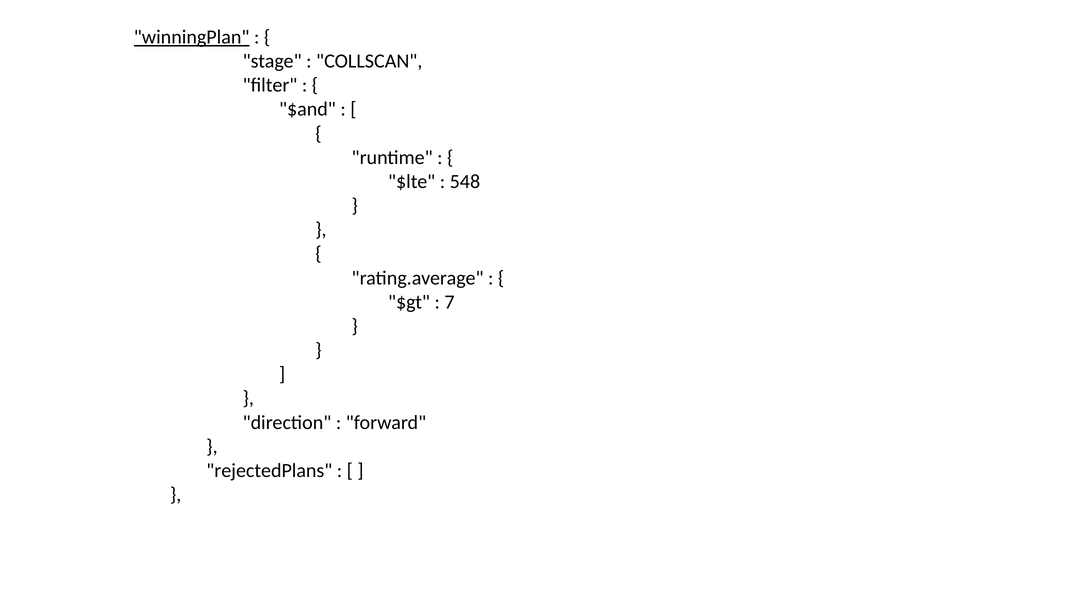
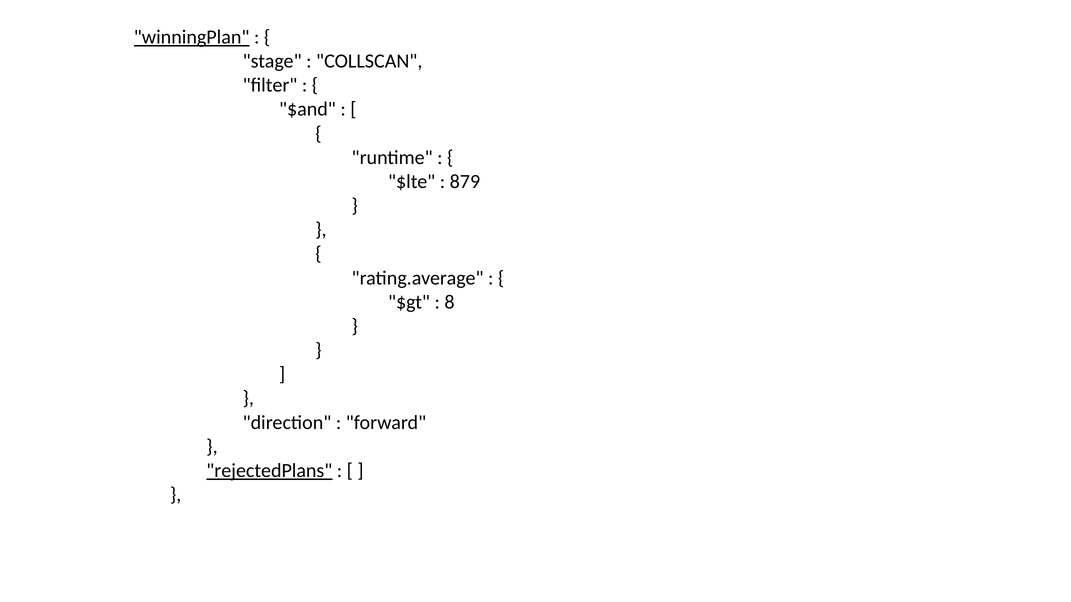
548: 548 -> 879 (465, 182)
7: 7 -> 8 (450, 302)
rejectedPlans underline: none -> present (269, 471)
